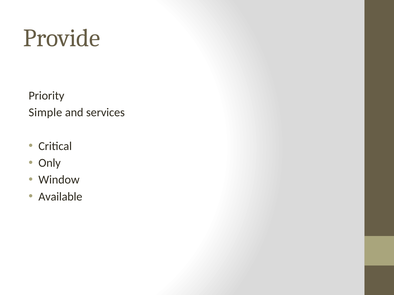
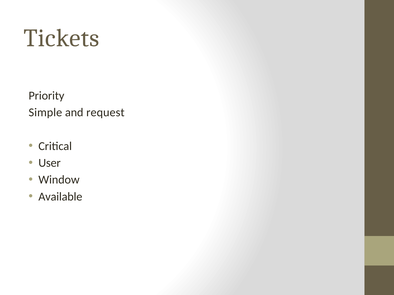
Provide: Provide -> Tickets (61, 38)
services: services -> request (105, 113)
Only: Only -> User (50, 163)
